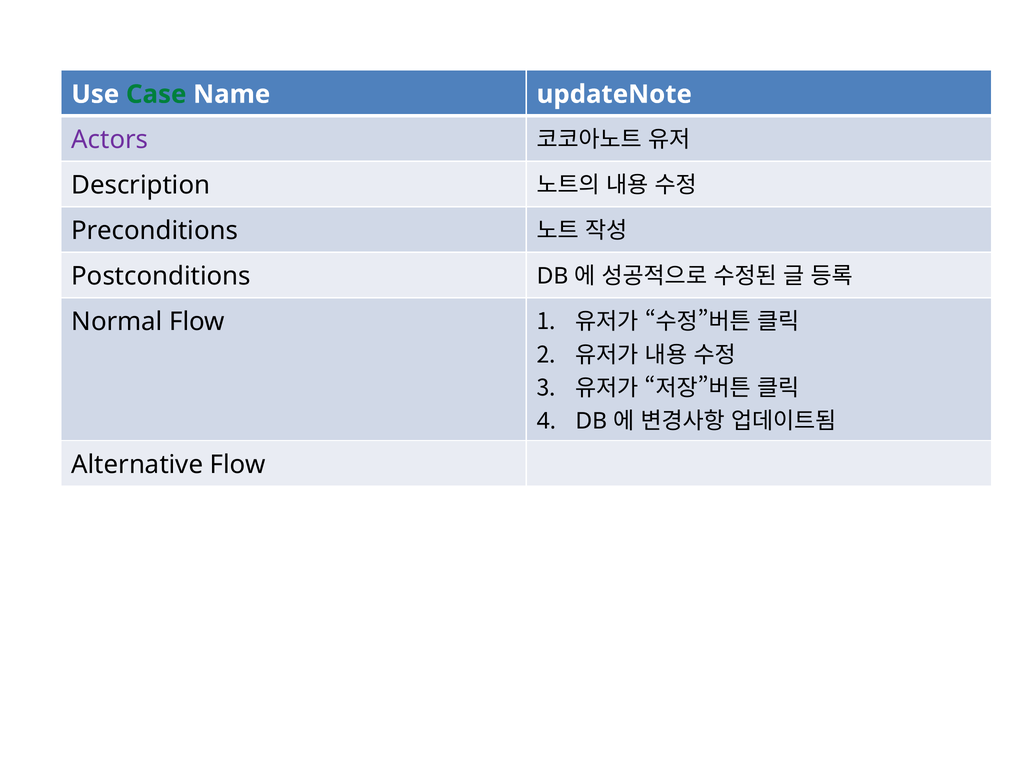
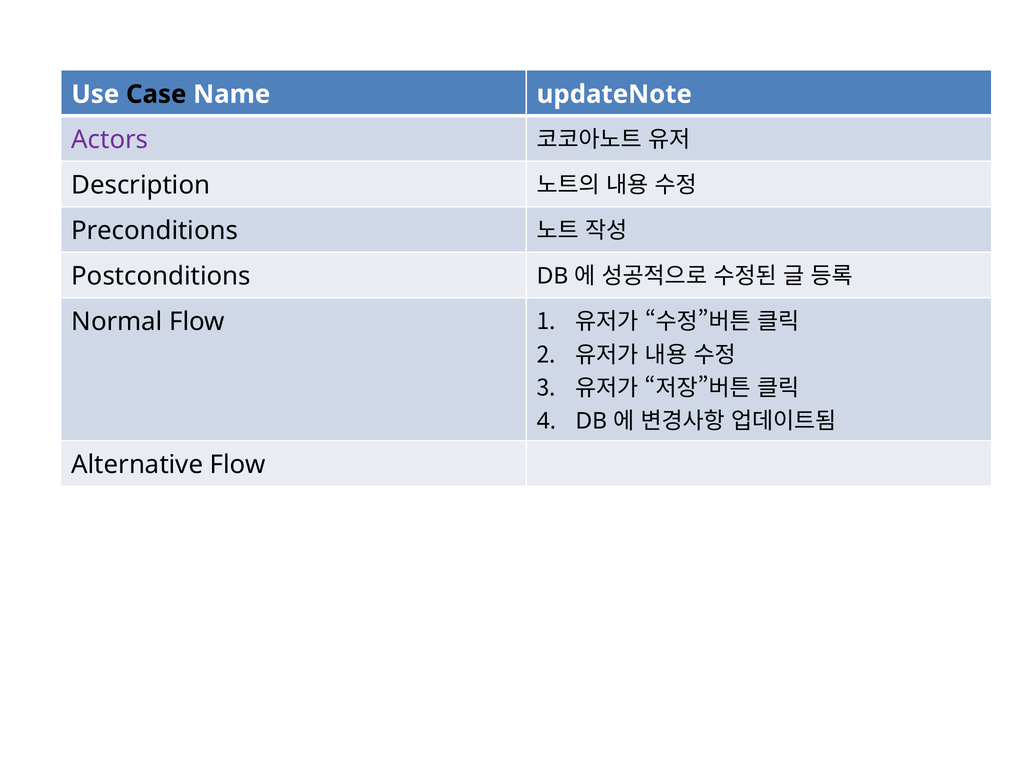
Case colour: green -> black (156, 94)
